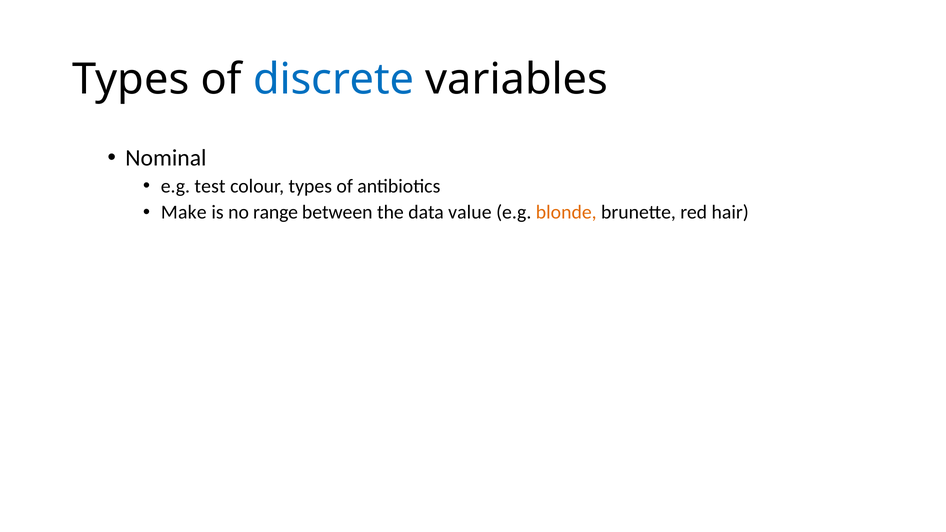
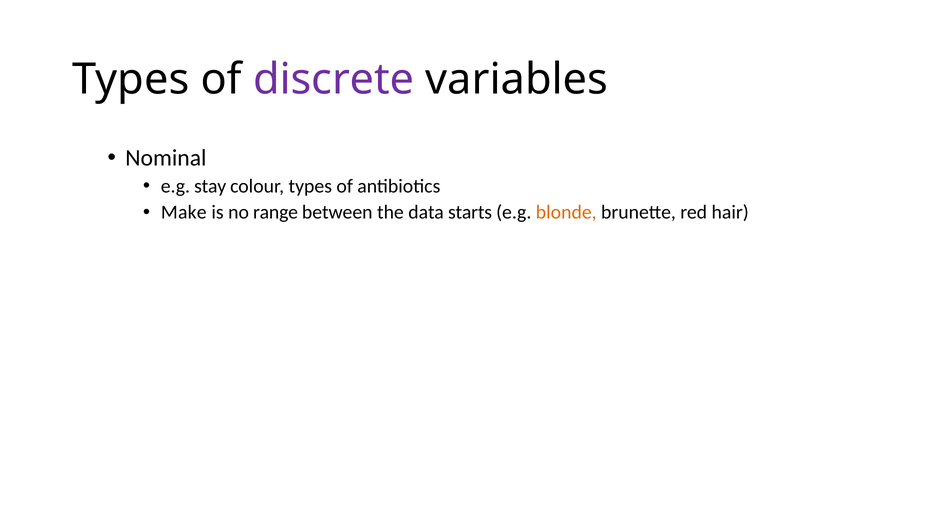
discrete colour: blue -> purple (334, 79)
test: test -> stay (210, 186)
value: value -> starts (470, 212)
